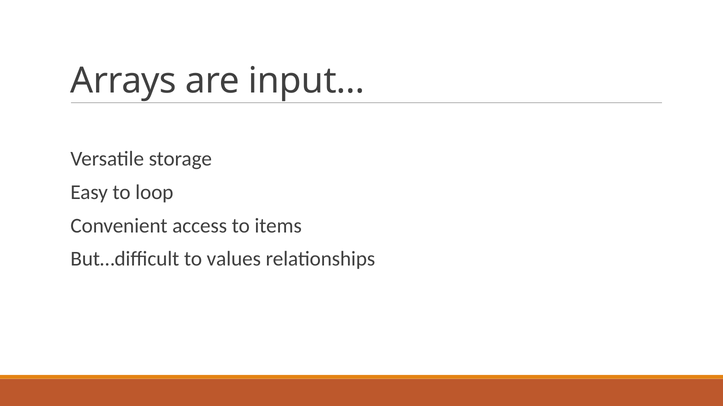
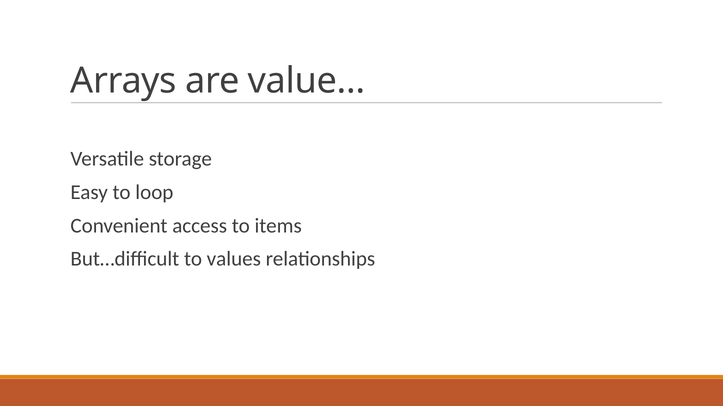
input…: input… -> value… (307, 81)
